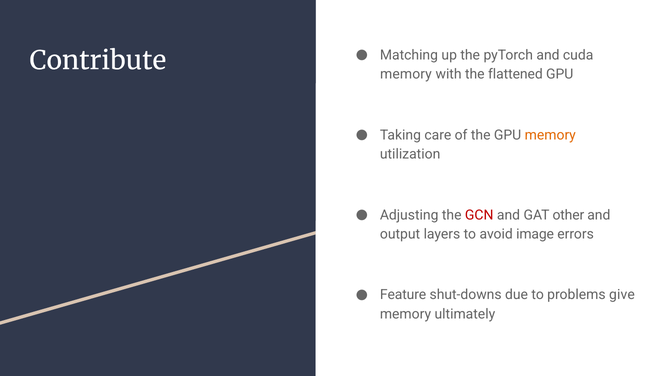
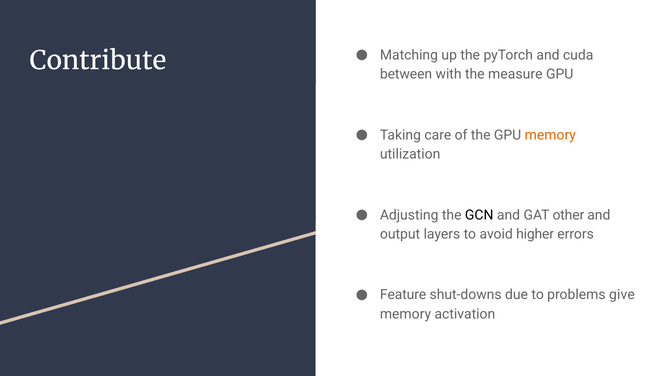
memory: memory -> between (406, 74)
flattened: flattened -> measure (515, 74)
GCN colour: red -> black (479, 215)
image: image -> higher (535, 234)
ultimately: ultimately -> activation (465, 314)
